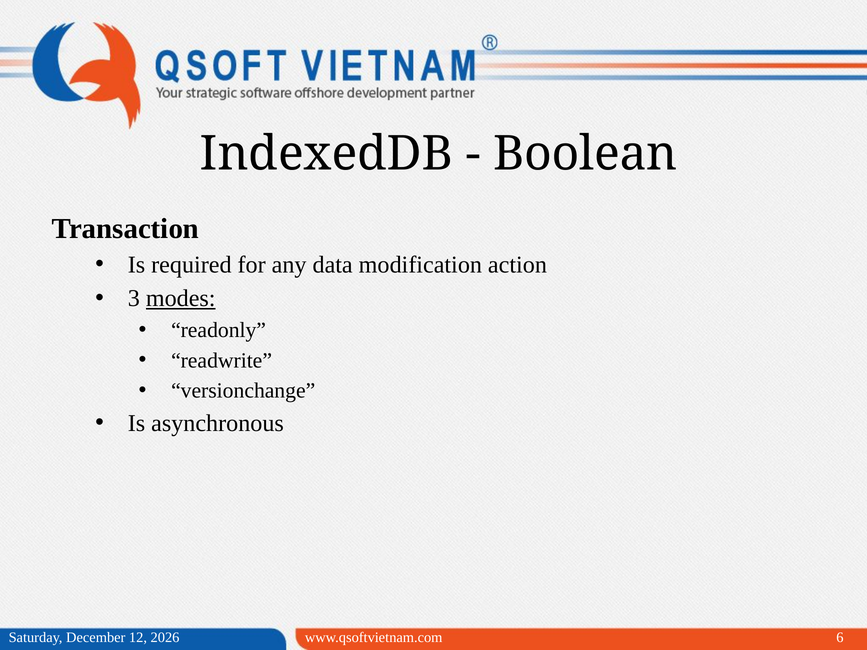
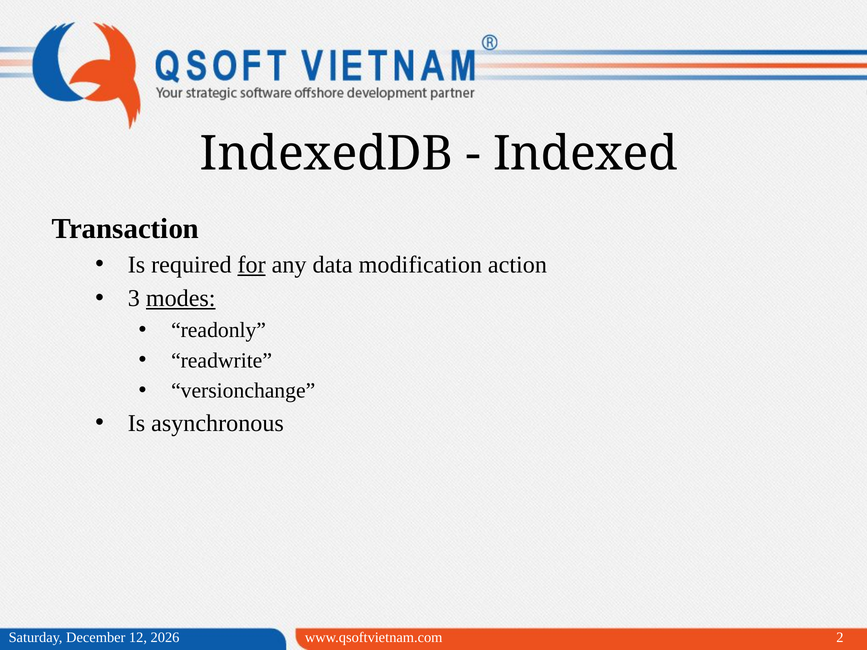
Boolean: Boolean -> Indexed (585, 154)
for underline: none -> present (252, 265)
6: 6 -> 2 (840, 638)
